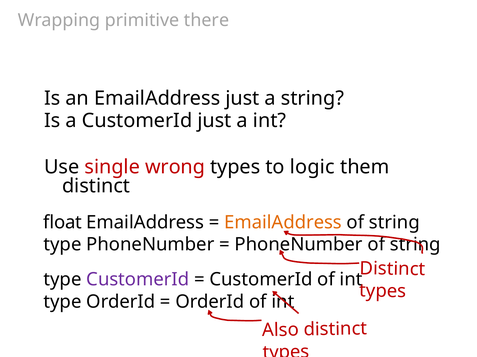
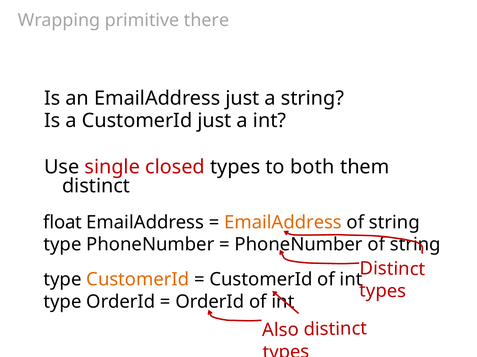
wrong: wrong -> closed (175, 167)
logic: logic -> both (312, 167)
CustomerId colour: purple -> orange (138, 280)
